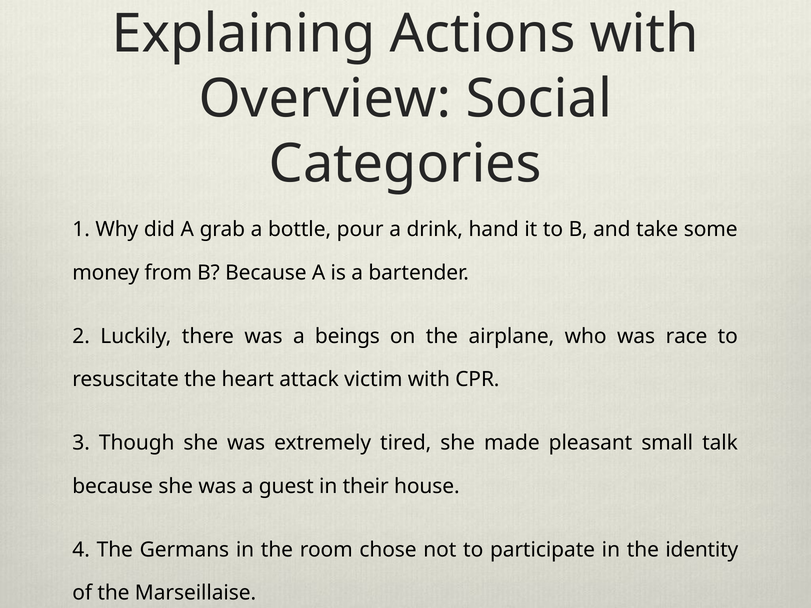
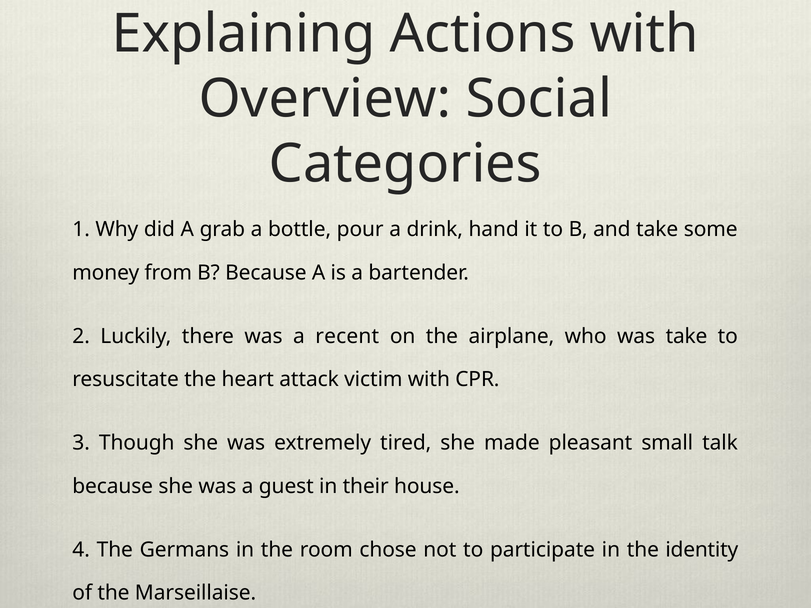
beings: beings -> recent (347, 336)
was race: race -> take (687, 336)
